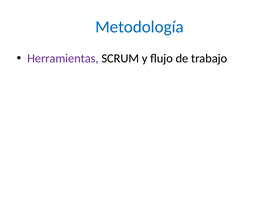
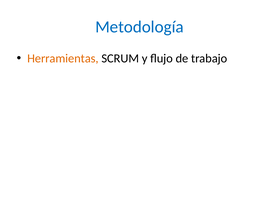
Herramientas colour: purple -> orange (63, 59)
